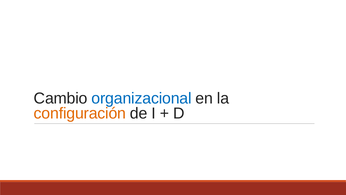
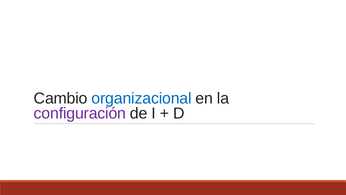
configuración colour: orange -> purple (80, 113)
